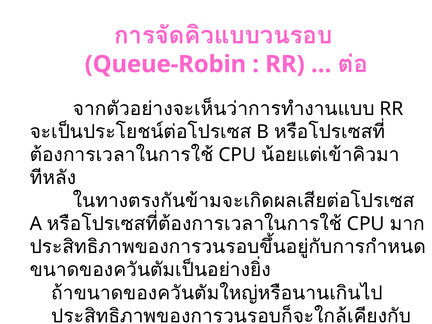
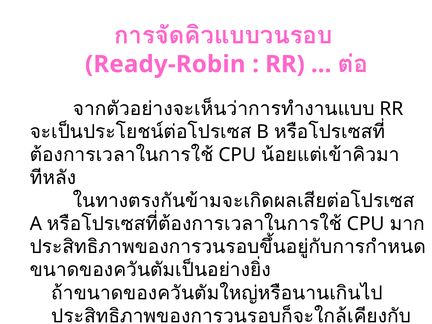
Queue-Robin: Queue-Robin -> Ready-Robin (165, 64)
